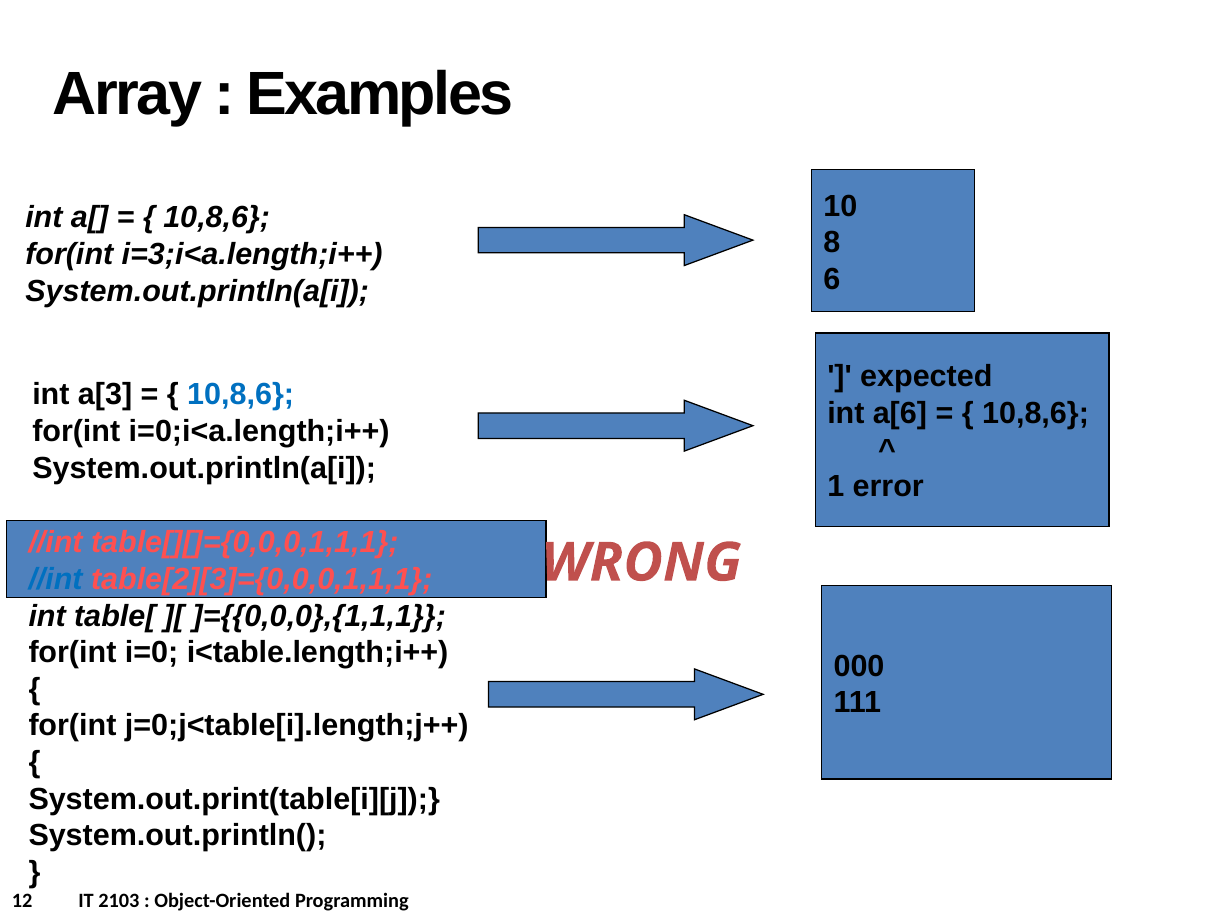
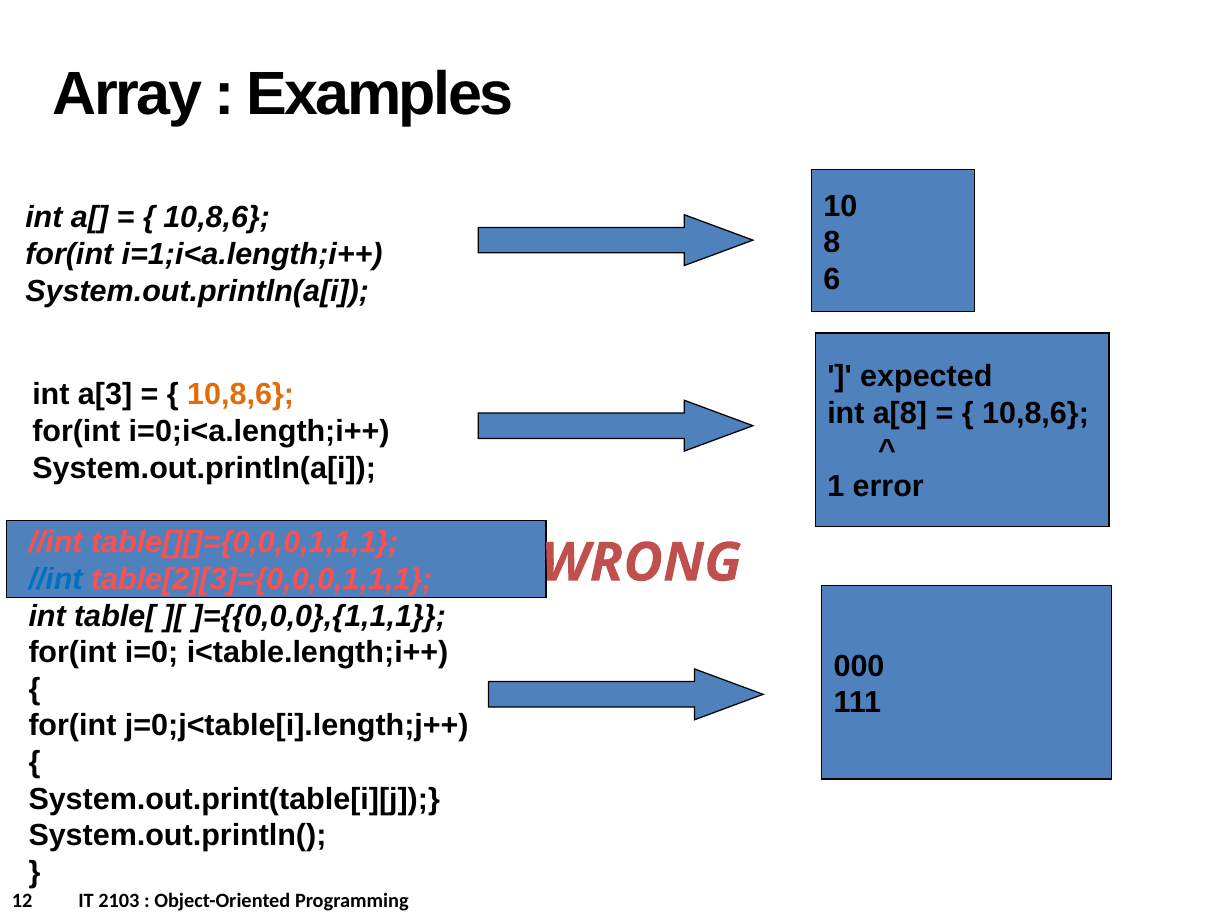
i=3;i<a.length;i++: i=3;i<a.length;i++ -> i=1;i<a.length;i++ (252, 254)
10,8,6 colour: blue -> orange (241, 395)
a[6: a[6 -> a[8 (900, 413)
